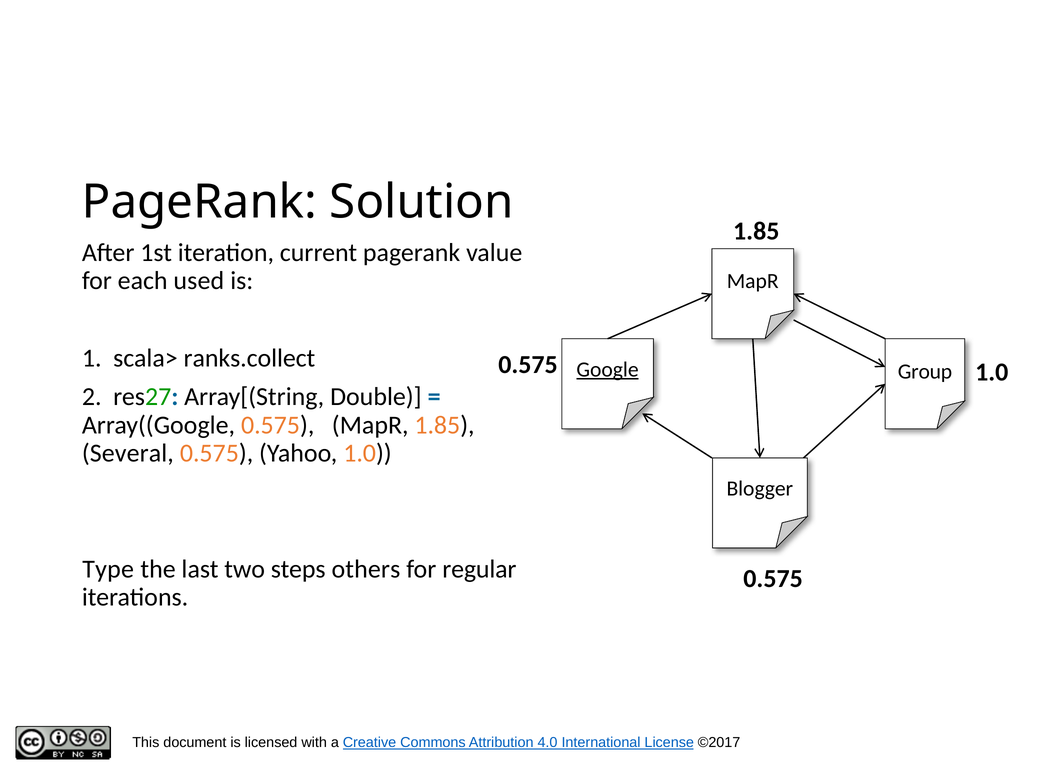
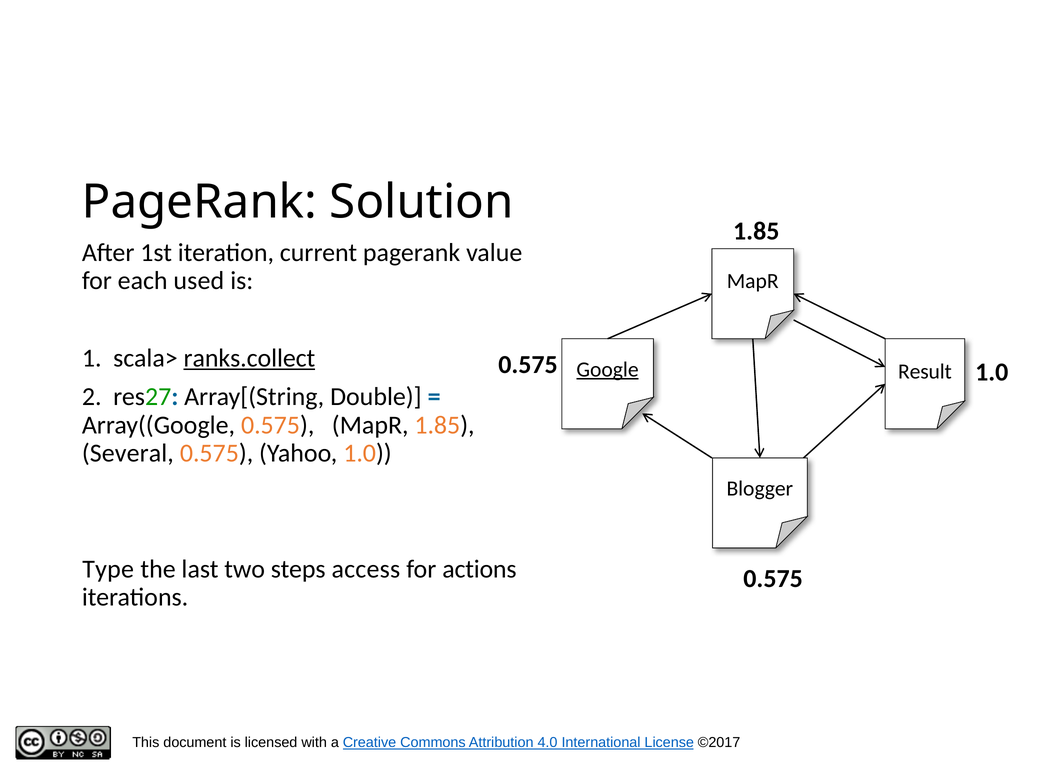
ranks.collect underline: none -> present (249, 358)
Group: Group -> Result (925, 372)
others: others -> access (366, 570)
regular: regular -> actions (479, 570)
